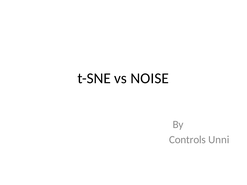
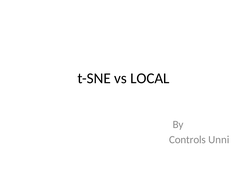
NOISE: NOISE -> LOCAL (150, 78)
